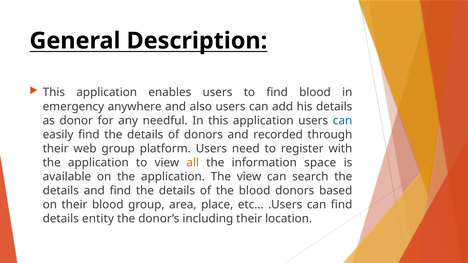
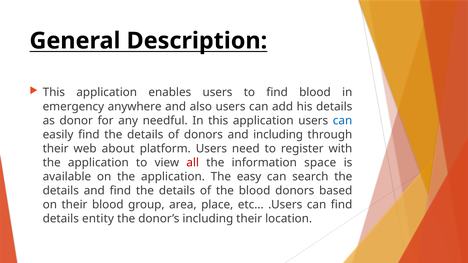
and recorded: recorded -> including (278, 135)
web group: group -> about (118, 149)
all colour: orange -> red (193, 163)
The view: view -> easy (249, 177)
